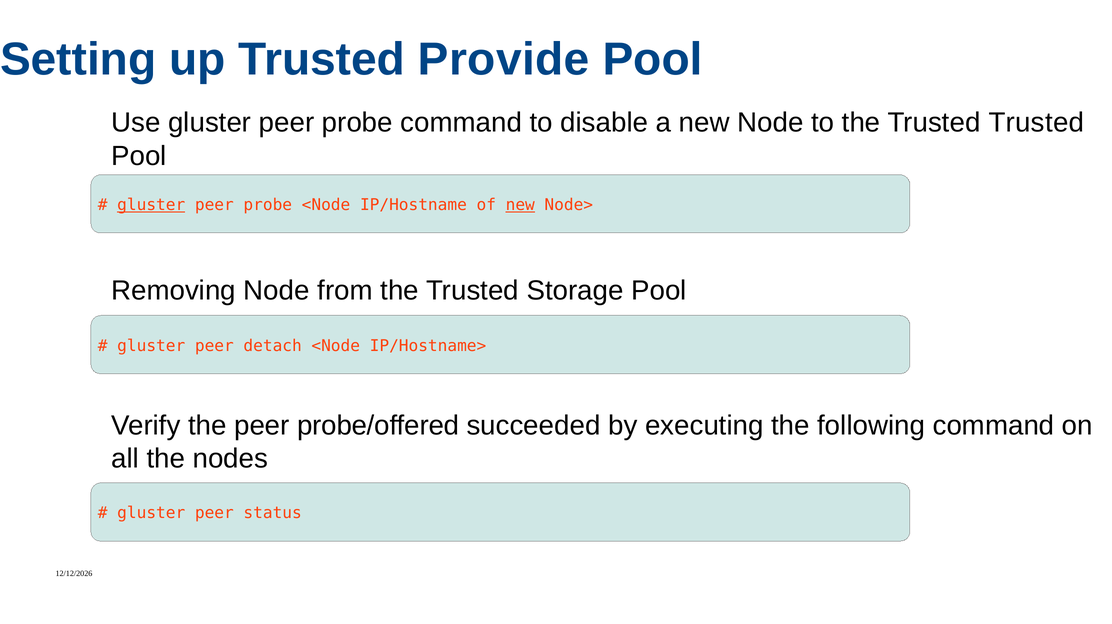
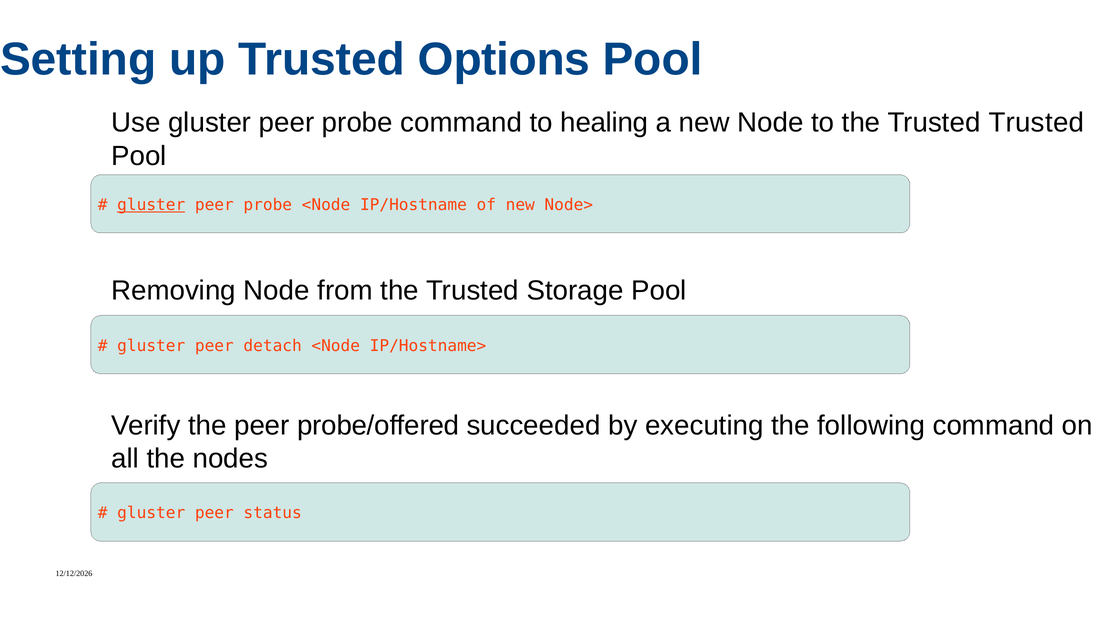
Provide: Provide -> Options (504, 59)
disable: disable -> healing (604, 122)
new underline: present -> none (520, 205)
